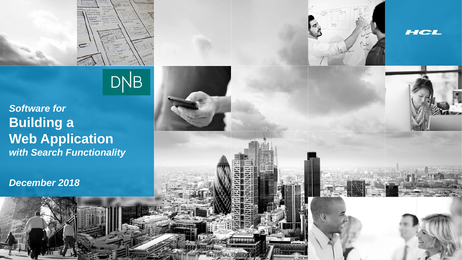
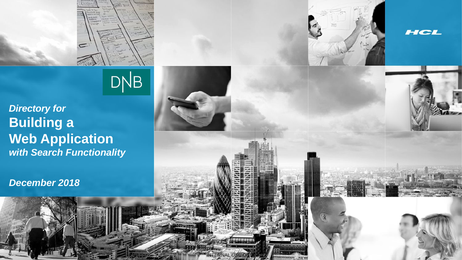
Software: Software -> Directory (30, 109)
